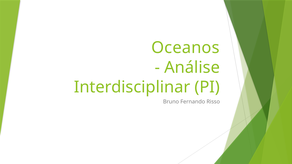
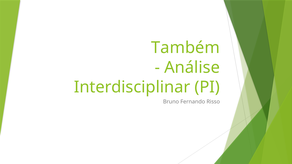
Oceanos: Oceanos -> Também (185, 48)
